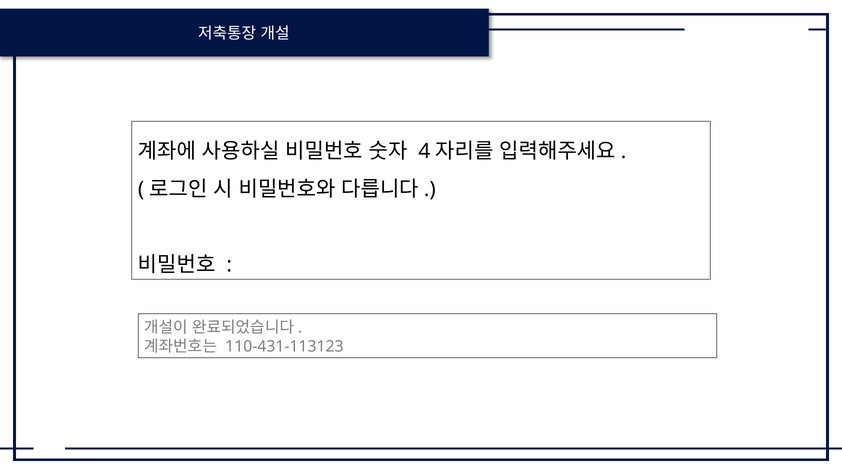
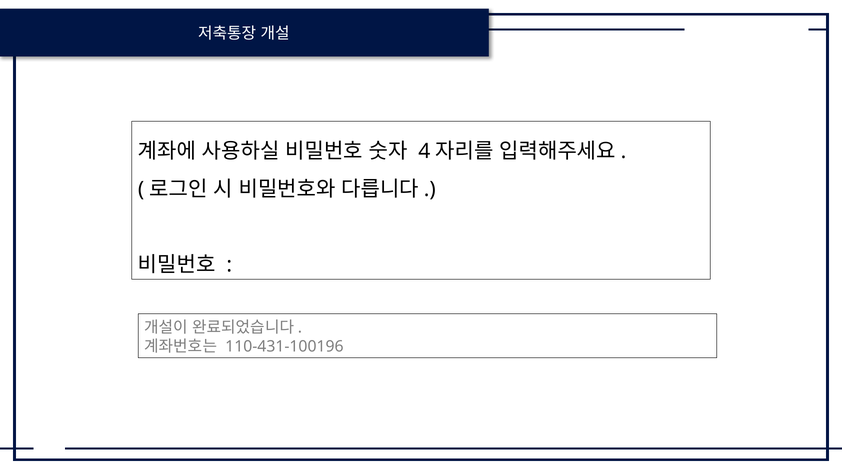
110-431-113123: 110-431-113123 -> 110-431-100196 (284, 346)
